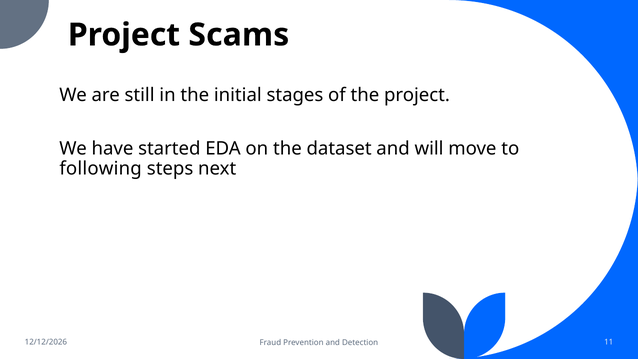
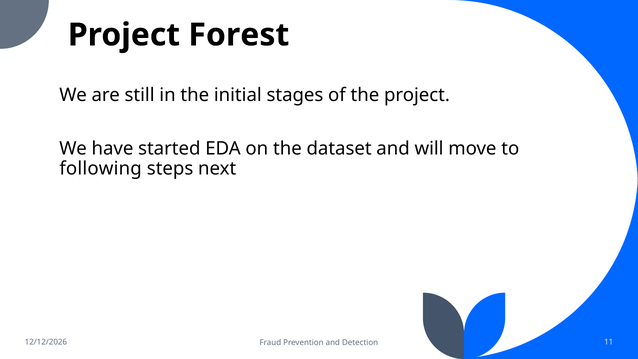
Scams: Scams -> Forest (239, 35)
